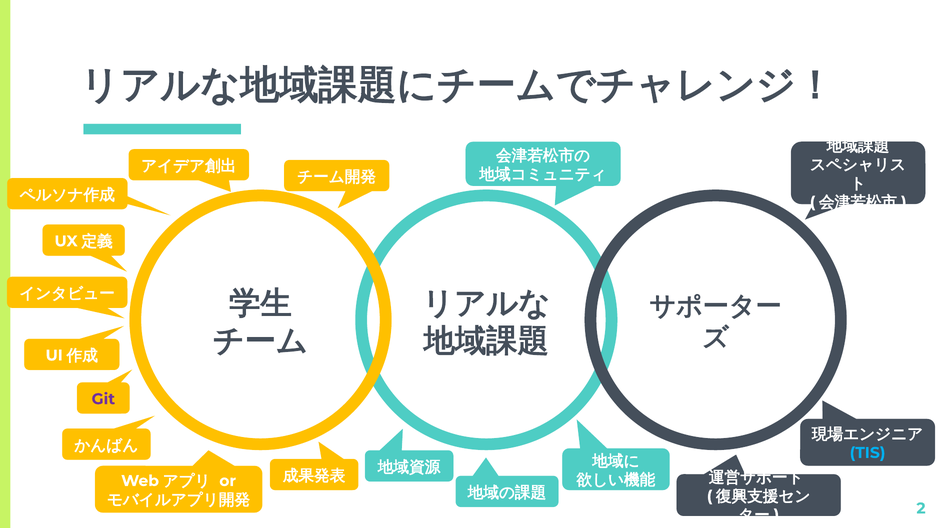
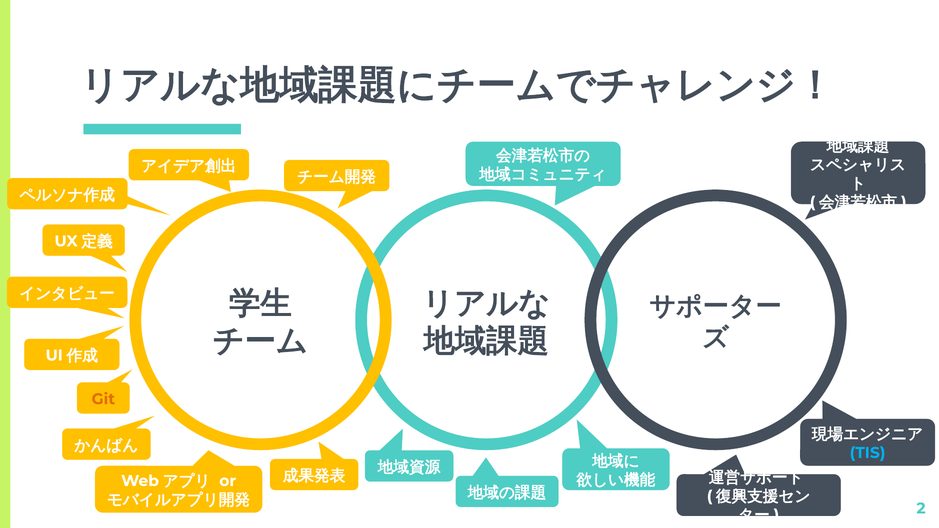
Git colour: purple -> orange (103, 399)
